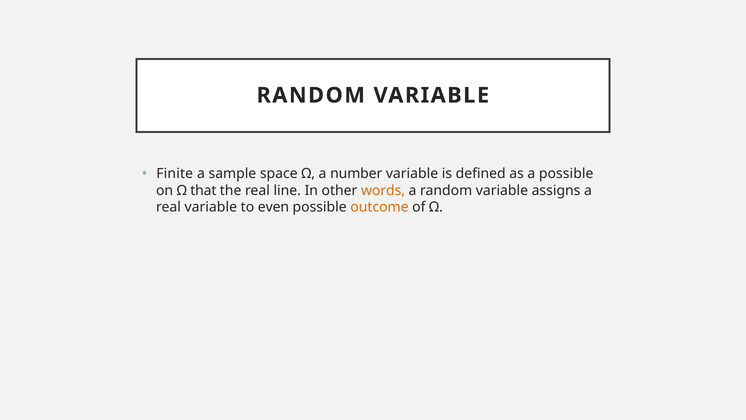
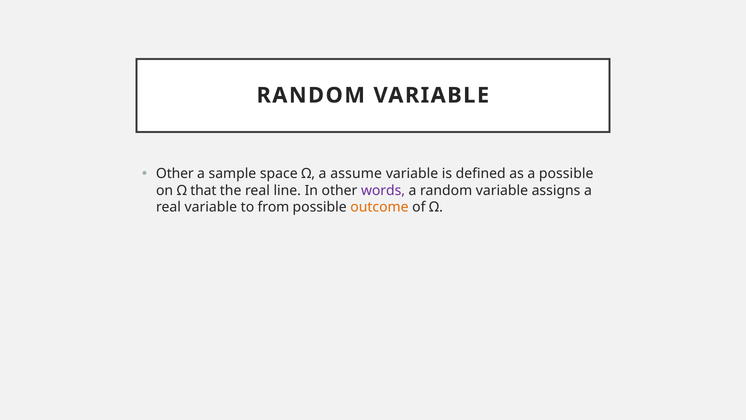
Finite: Finite -> Other (175, 174)
number: number -> assume (356, 174)
words colour: orange -> purple (383, 190)
even: even -> from (273, 207)
